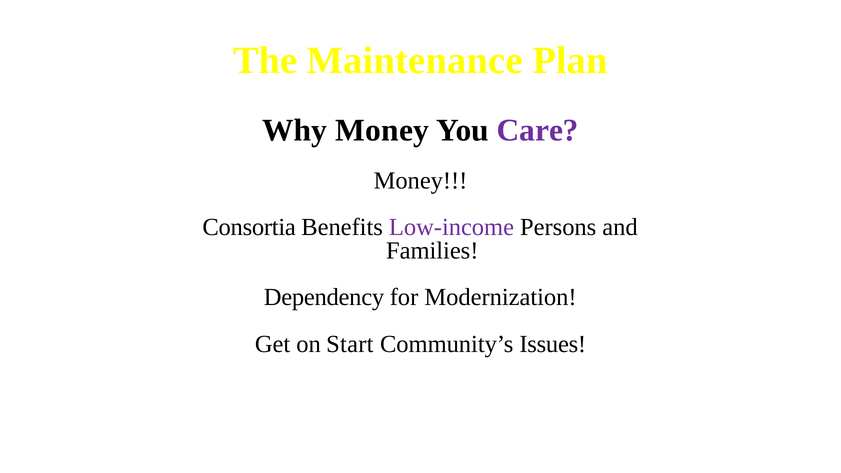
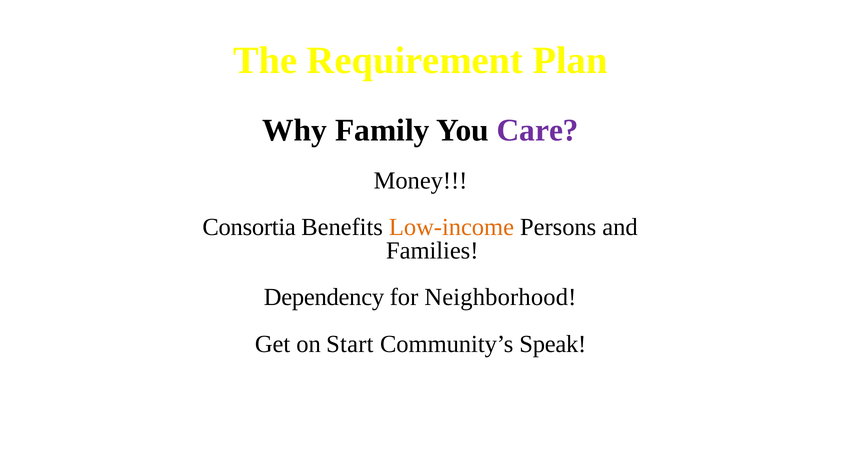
Maintenance: Maintenance -> Requirement (415, 60)
Why Money: Money -> Family (382, 130)
Low-income colour: purple -> orange (451, 227)
Modernization: Modernization -> Neighborhood (500, 297)
Issues: Issues -> Speak (553, 344)
